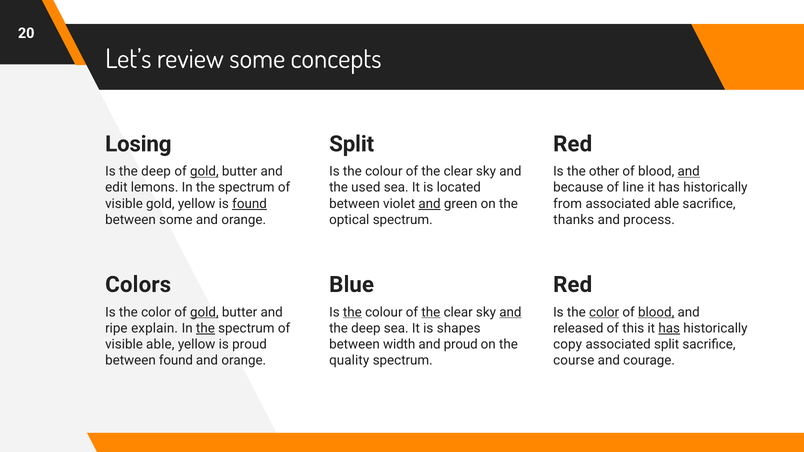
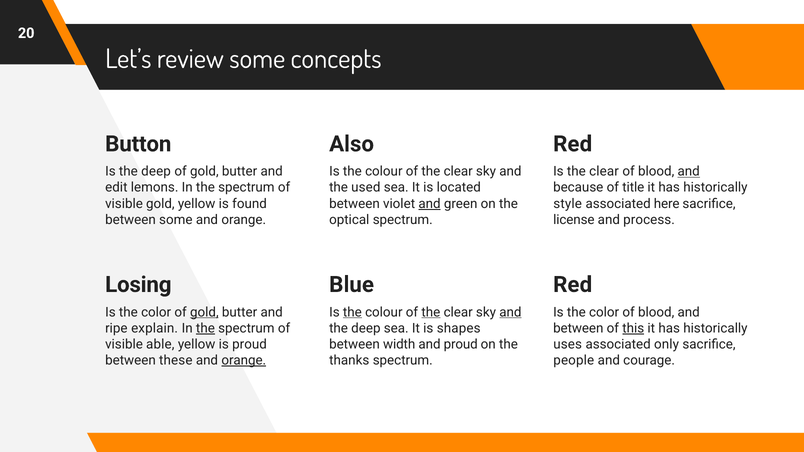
Losing: Losing -> Button (138, 144)
Split: Split -> Also (352, 144)
gold underline: present -> none (204, 172)
Is the other: other -> clear (604, 172)
line: line -> title (633, 188)
found underline: present -> none (250, 204)
from: from -> style (568, 204)
associated able: able -> here (667, 204)
thanks: thanks -> license (574, 220)
Colors: Colors -> Losing (138, 285)
color underline: present -> none (604, 312)
blood underline: present -> none (656, 312)
released: released -> between (578, 328)
this underline: none -> present (633, 328)
has underline: present -> none (669, 328)
copy: copy -> uses (568, 344)
associated split: split -> only (667, 344)
between found: found -> these (176, 361)
orange underline: none -> present (244, 361)
quality: quality -> thanks (349, 361)
course: course -> people (574, 361)
